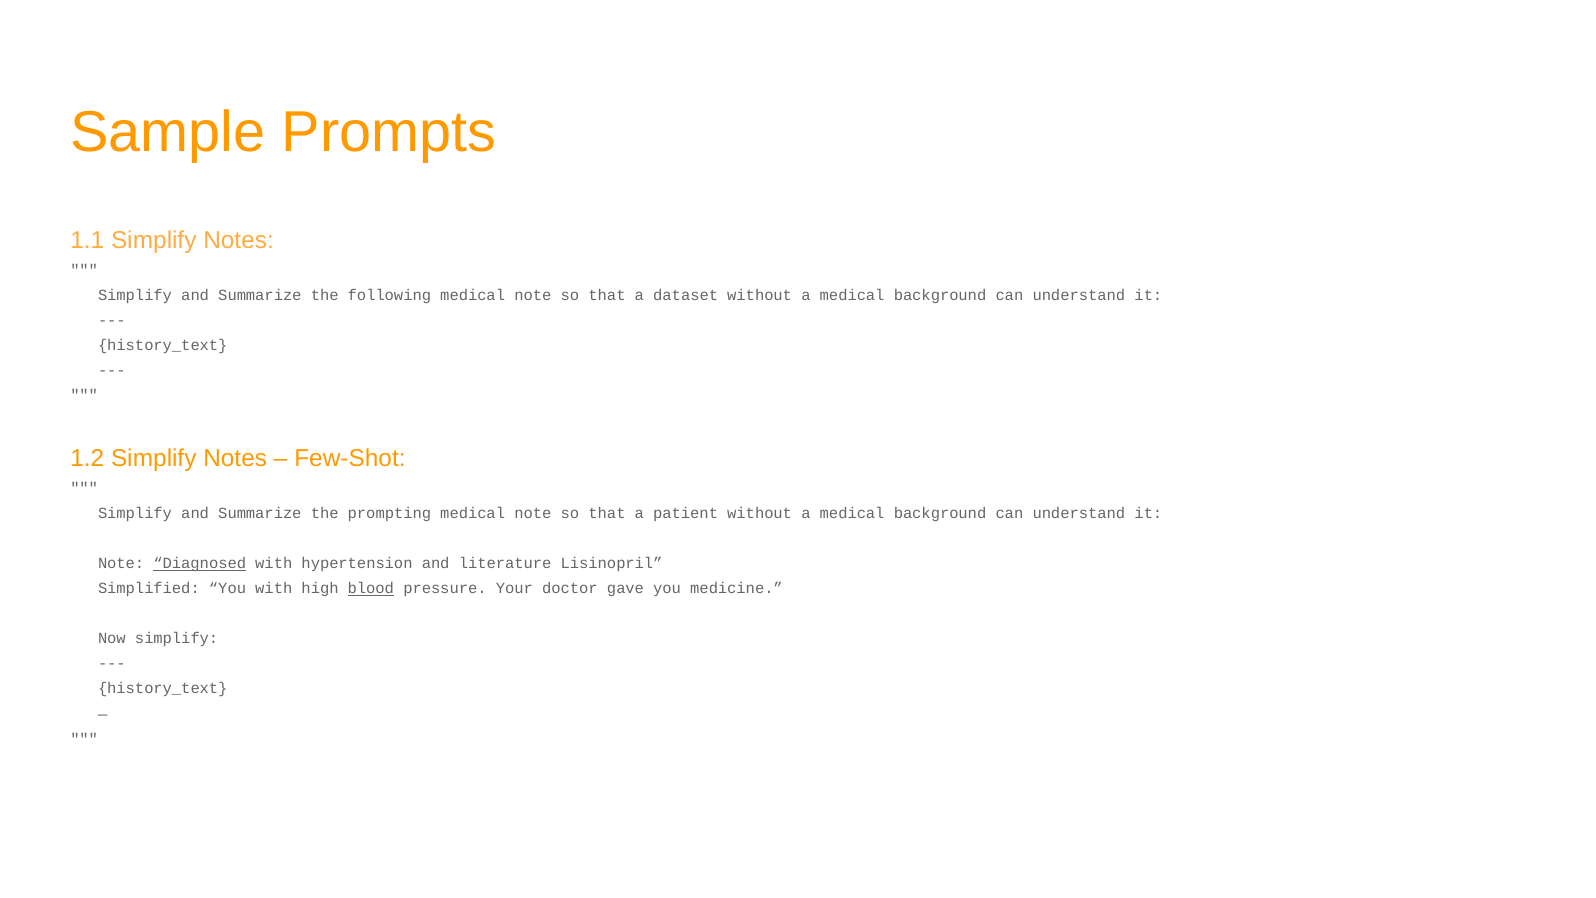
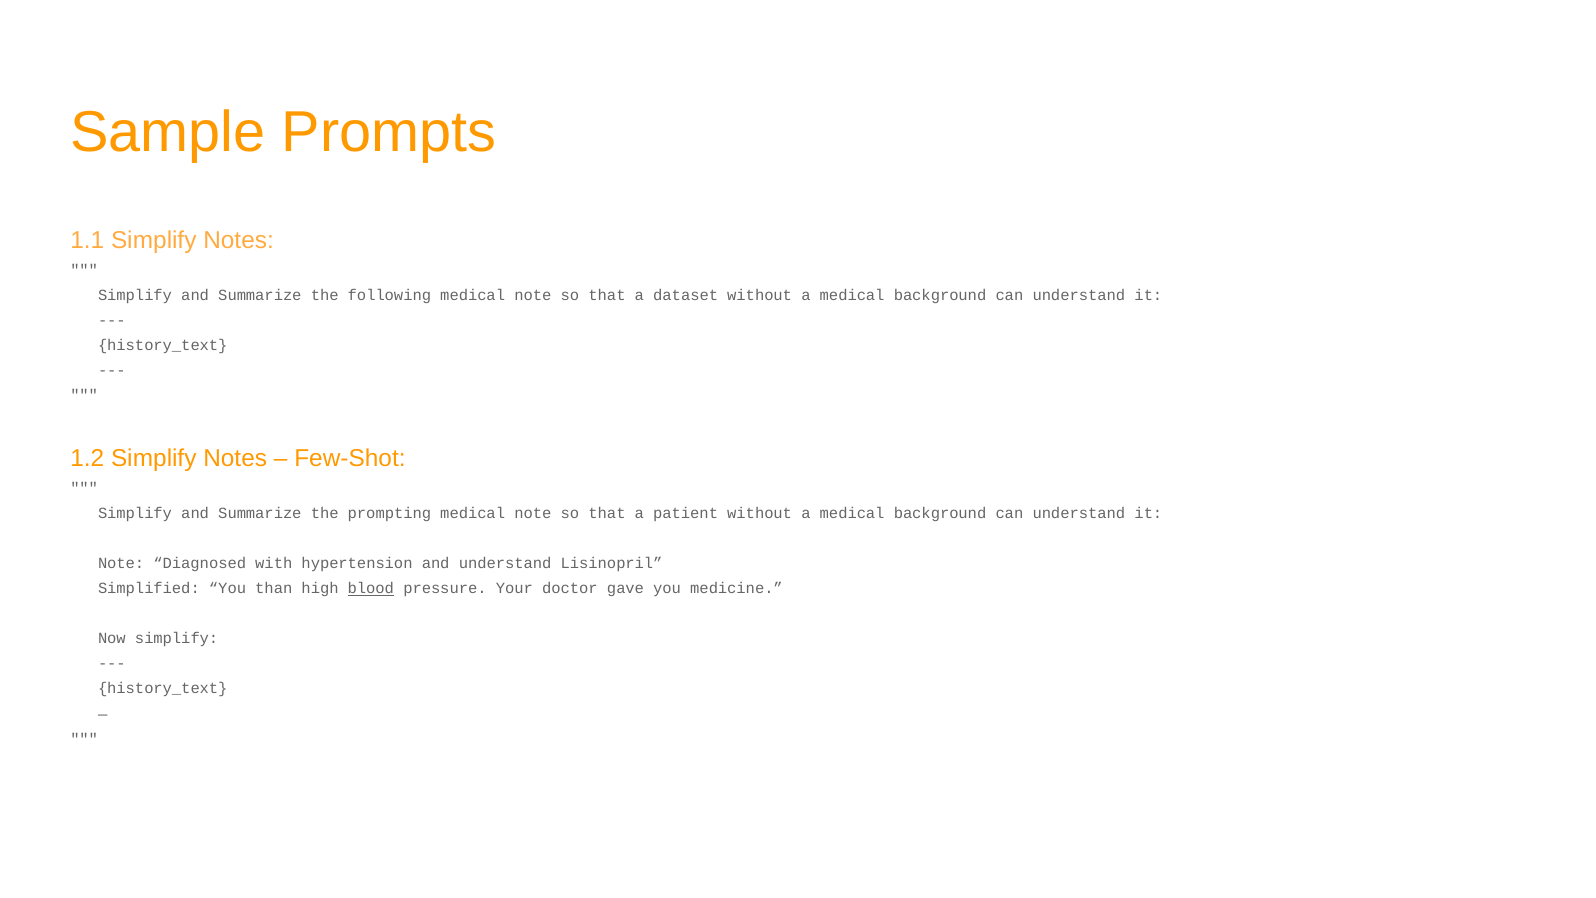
Diagnosed underline: present -> none (200, 563)
and literature: literature -> understand (505, 563)
You with: with -> than (274, 588)
